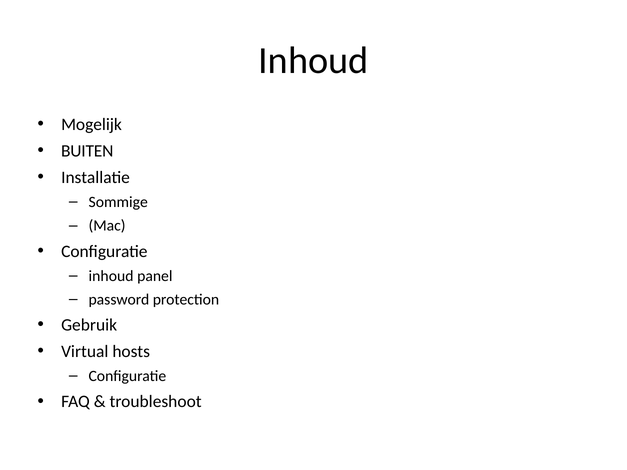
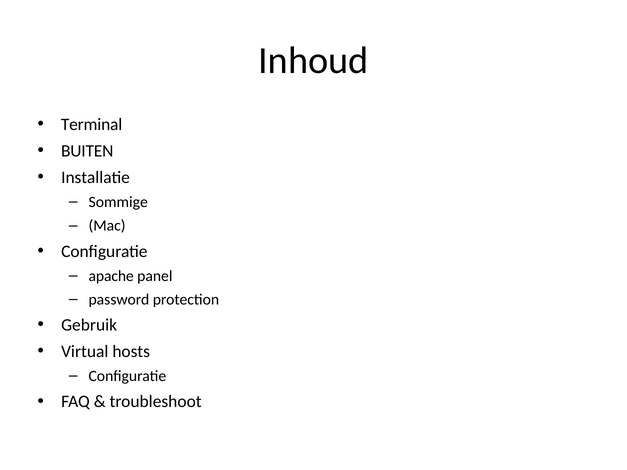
Mogelijk: Mogelijk -> Terminal (92, 125)
inhoud: inhoud -> apache (111, 276)
